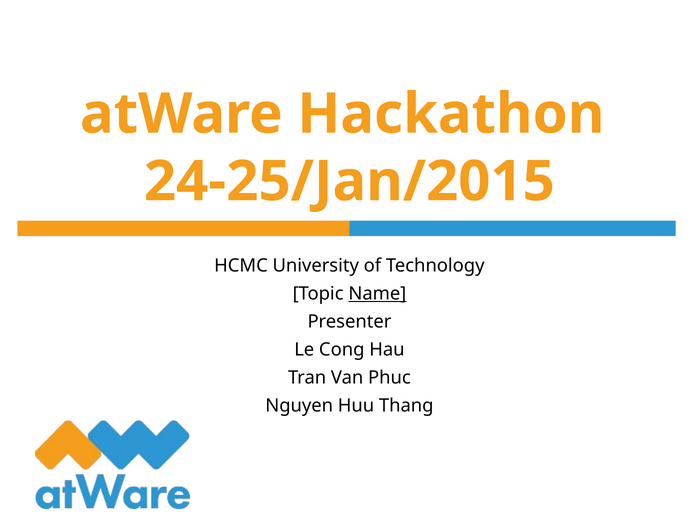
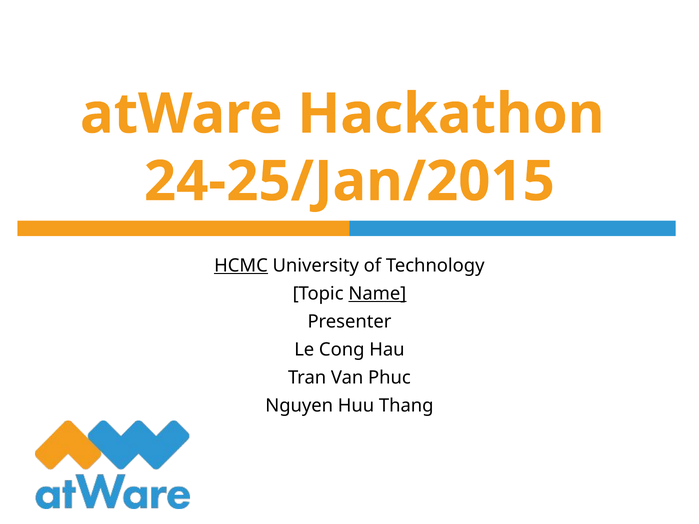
HCMC underline: none -> present (241, 266)
